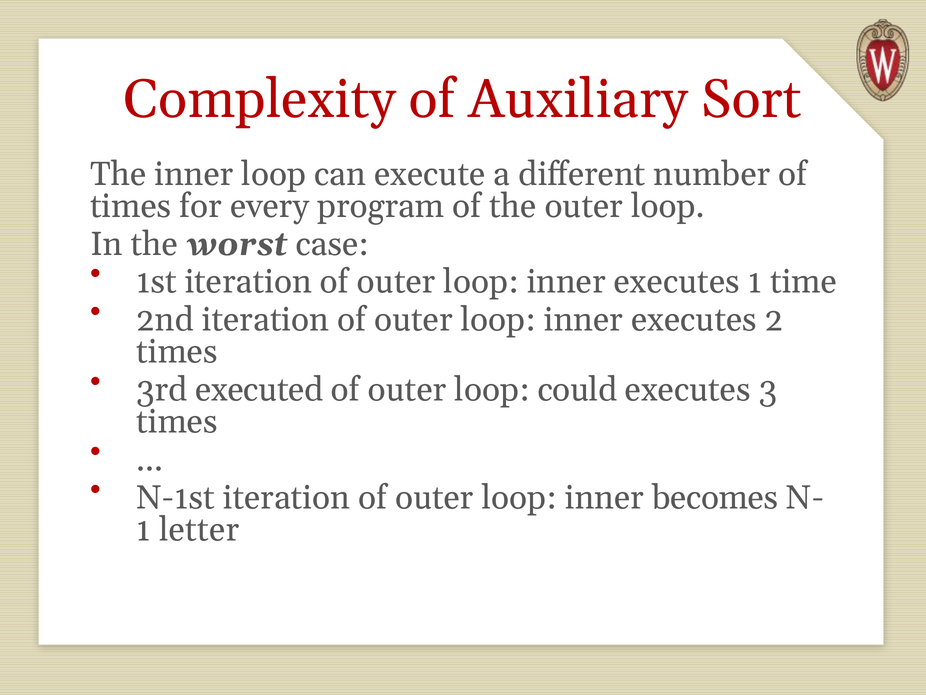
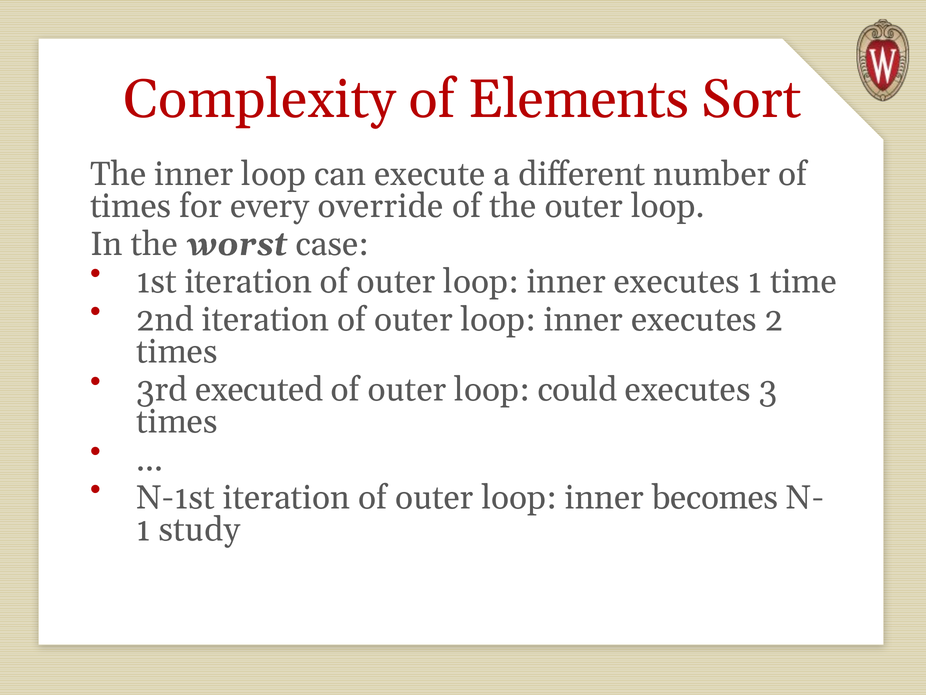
Auxiliary: Auxiliary -> Elements (579, 99)
program: program -> override (381, 206)
letter: letter -> study (199, 529)
